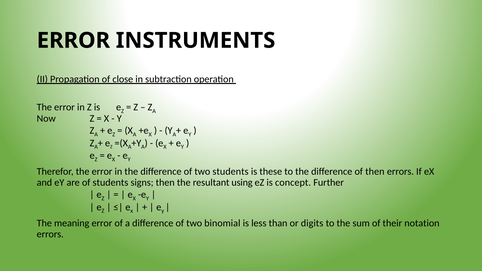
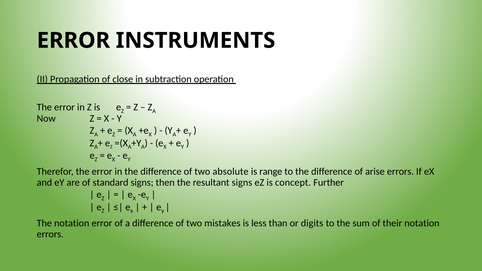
two students: students -> absolute (231, 172)
these: these -> range (271, 172)
of then: then -> arise (375, 172)
of students: students -> standard (111, 183)
resultant using: using -> signs (242, 183)
The meaning: meaning -> notation (72, 223)
binomial: binomial -> mistakes (222, 223)
